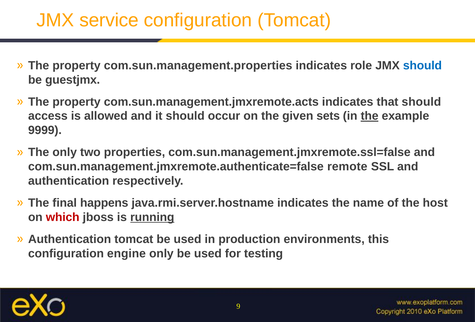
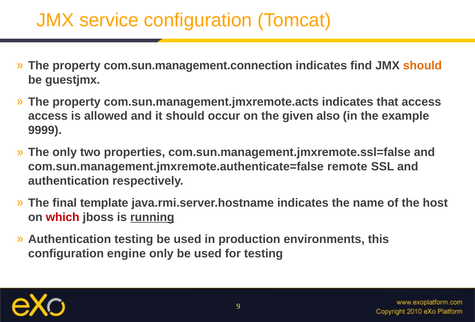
com.sun.management.properties: com.sun.management.properties -> com.sun.management.connection (198, 65)
role: role -> find (361, 65)
should colour: blue -> orange (422, 65)
that should: should -> access (421, 102)
sets: sets -> also (328, 116)
the underline: present -> none (370, 116)
happens: happens -> template (104, 203)
Authentication tomcat: tomcat -> testing (134, 239)
